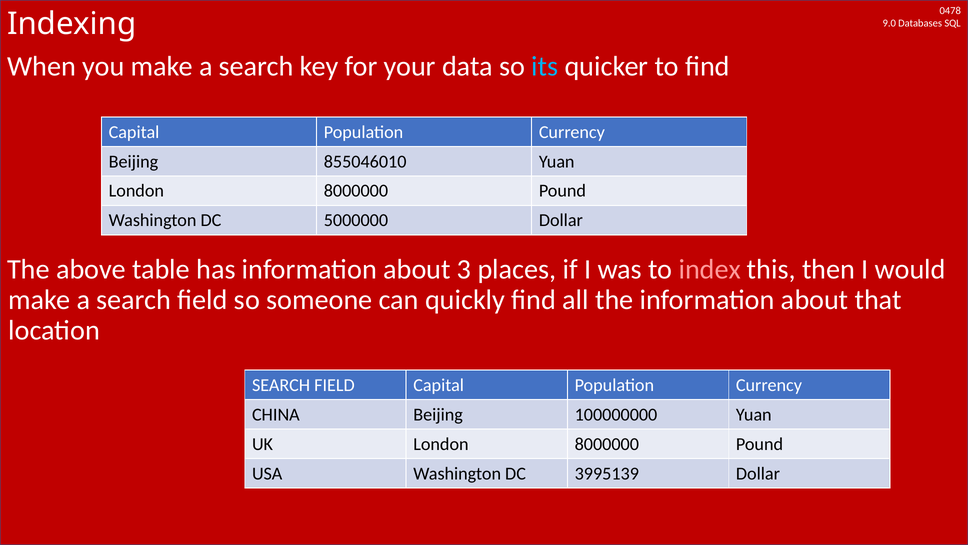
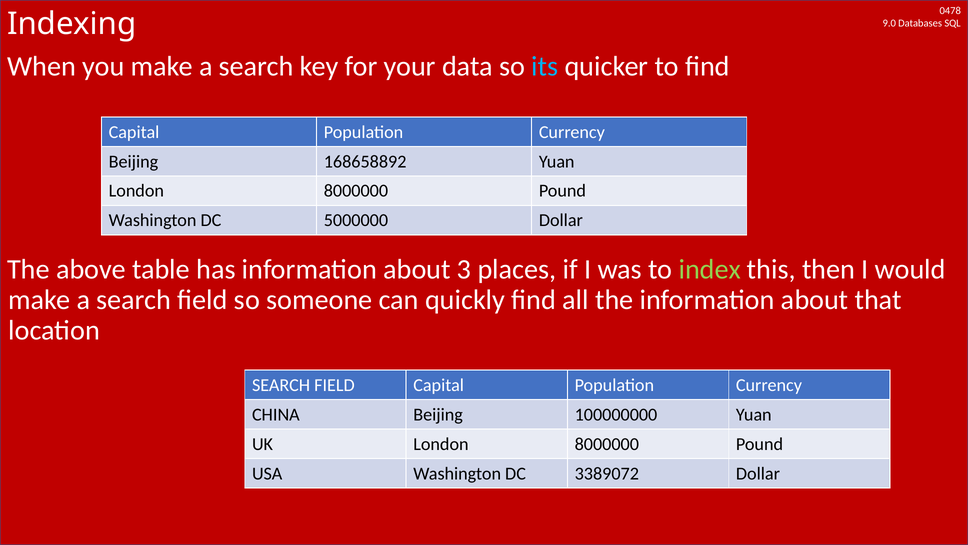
855046010: 855046010 -> 168658892 (365, 161)
index colour: pink -> light green (710, 269)
3995139: 3995139 -> 3389072 (607, 473)
